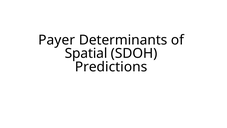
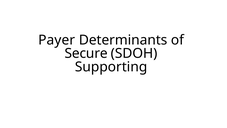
Spatial: Spatial -> Secure (86, 53)
Predictions: Predictions -> Supporting (111, 67)
